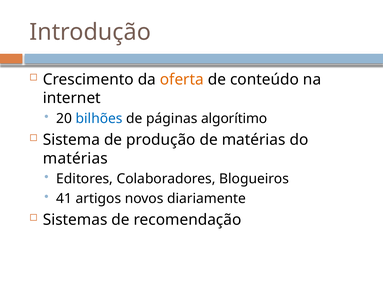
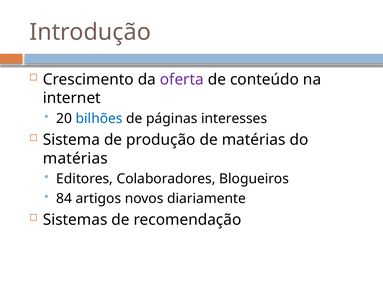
oferta colour: orange -> purple (182, 79)
algorítimo: algorítimo -> interesses (234, 118)
41: 41 -> 84 (64, 198)
